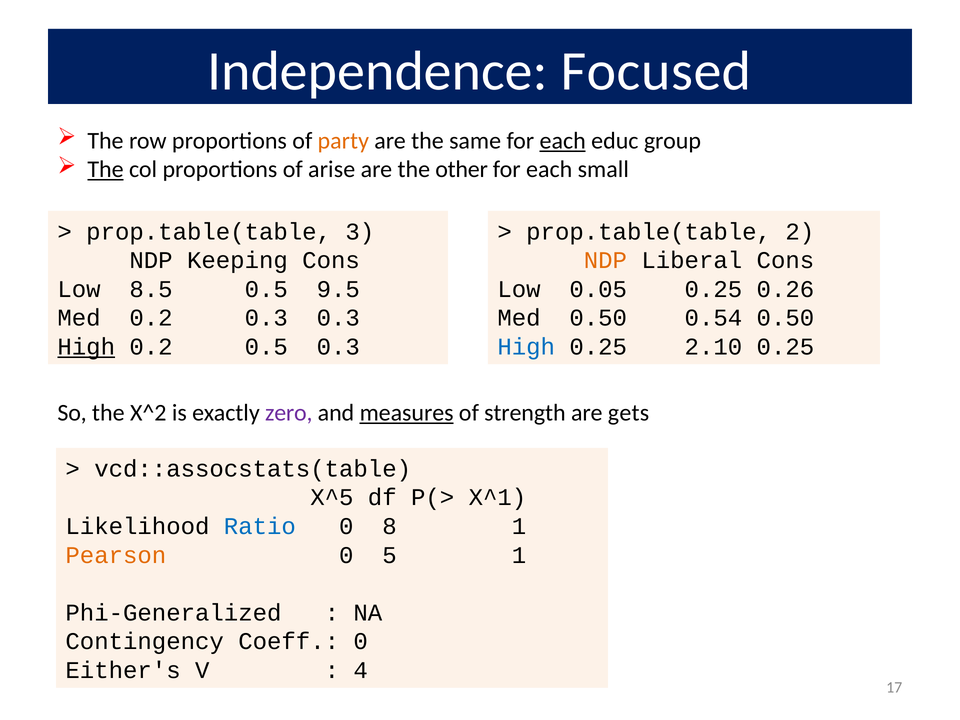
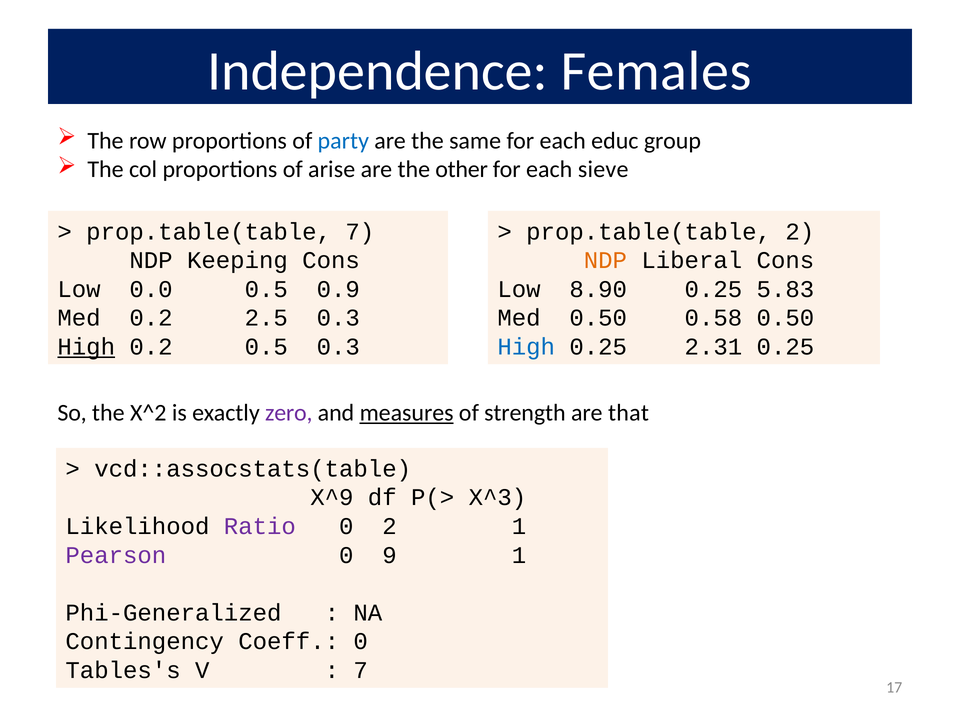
Focused: Focused -> Females (656, 71)
party colour: orange -> blue (343, 141)
each underline: present -> none (563, 141)
The underline: present -> none (105, 170)
small: small -> sieve (603, 170)
prop.table(table 3: 3 -> 7 (360, 232)
8.5: 8.5 -> 0.0 (151, 289)
9.5: 9.5 -> 0.9 (338, 289)
0.05: 0.05 -> 8.90 (598, 289)
0.26: 0.26 -> 5.83 (785, 289)
0.2 0.3: 0.3 -> 2.5 (266, 318)
0.54: 0.54 -> 0.58 (713, 318)
2.10: 2.10 -> 2.31 (713, 347)
gets: gets -> that (629, 413)
X^5: X^5 -> X^9 (332, 498)
X^1: X^1 -> X^3 (497, 498)
Ratio colour: blue -> purple (260, 526)
0 8: 8 -> 2 (389, 526)
Pearson colour: orange -> purple (116, 555)
5: 5 -> 9 (389, 555)
Either's: Either's -> Tables's (123, 670)
4: 4 -> 7 (361, 670)
